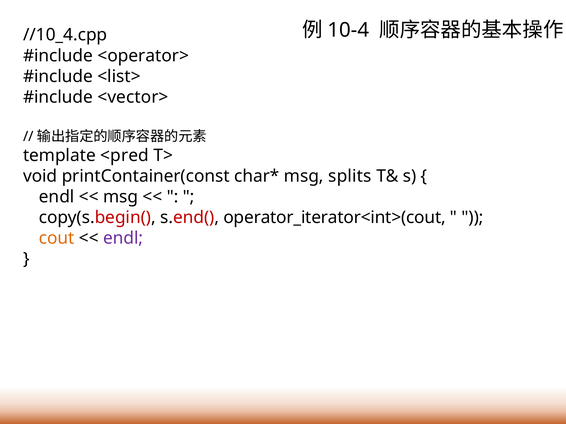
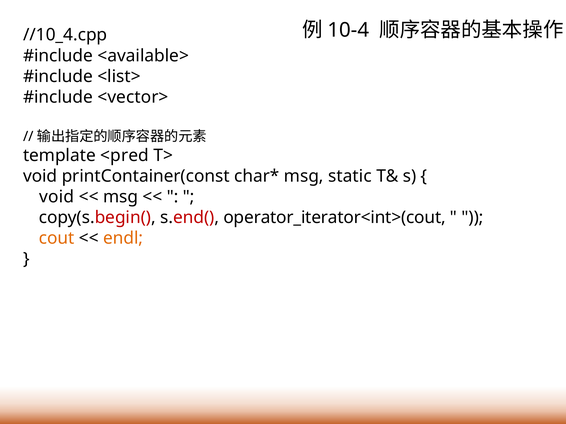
<operator>: <operator> -> <available> (143, 56)
splits: splits -> static (350, 176)
endl: endl -> void (57, 197)
endl colour: purple -> orange (123, 238)
